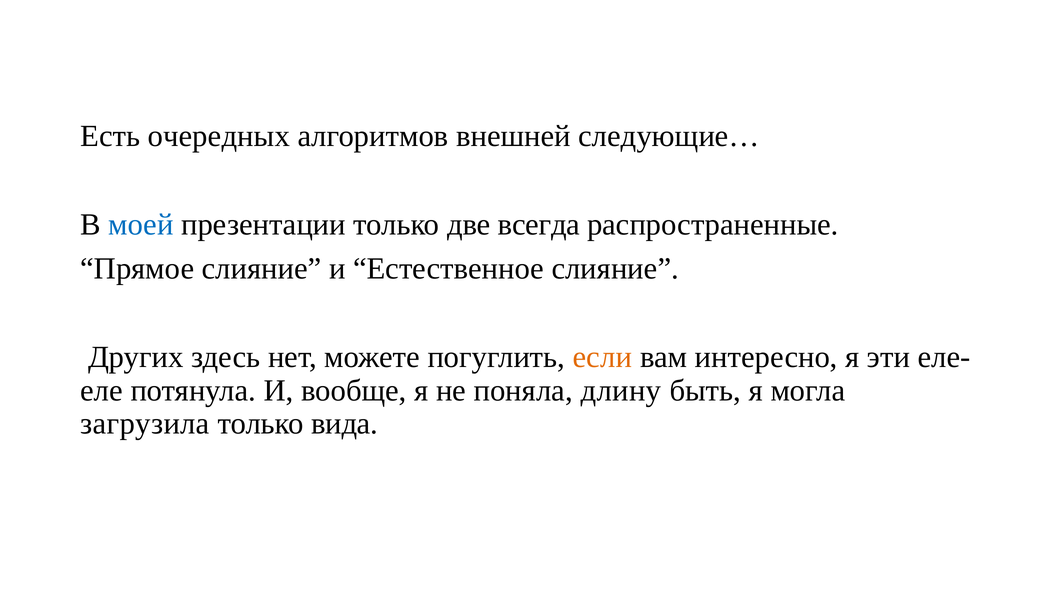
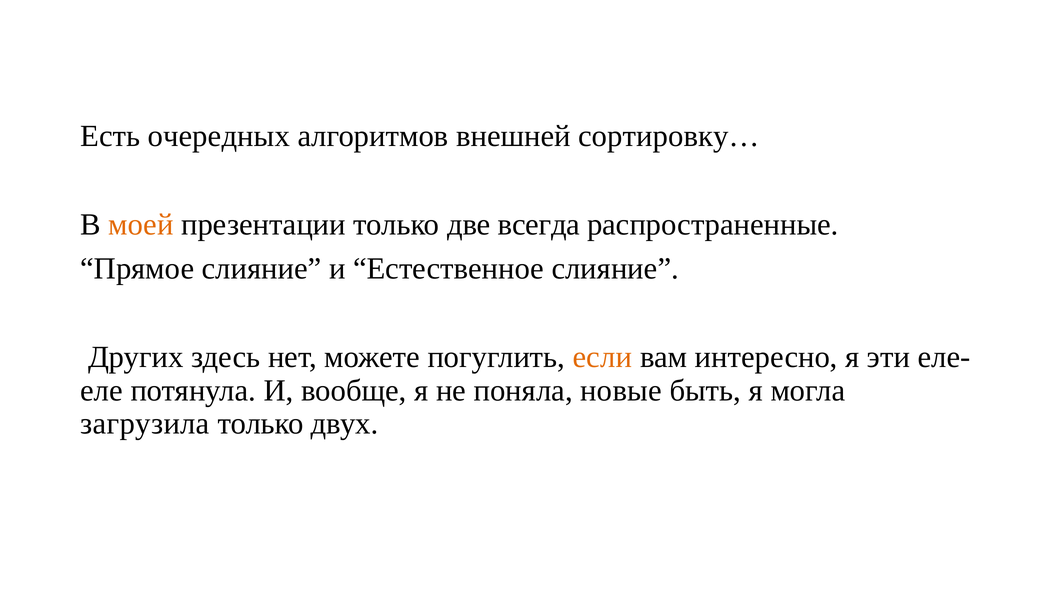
следующие…: следующие… -> сортировку… (669, 136)
моей colour: blue -> orange (141, 224)
длину: длину -> новые (621, 390)
вида: вида -> двух (345, 423)
